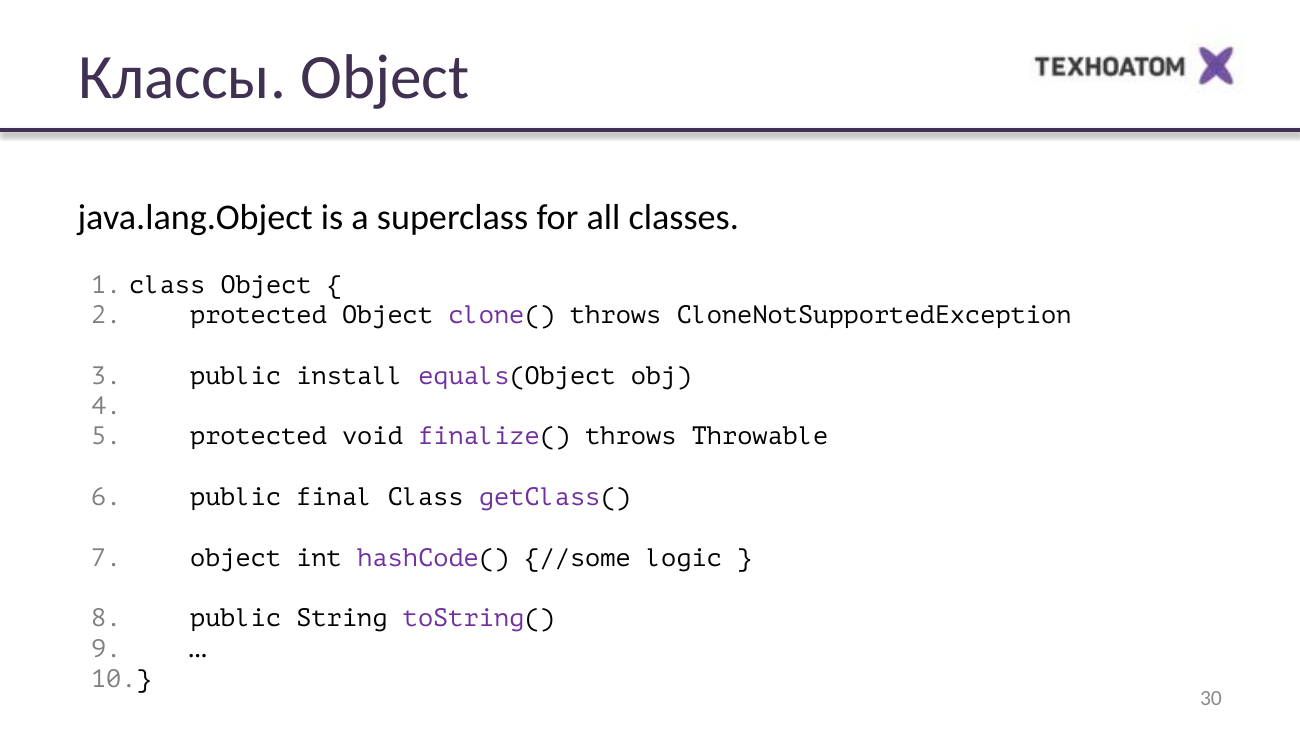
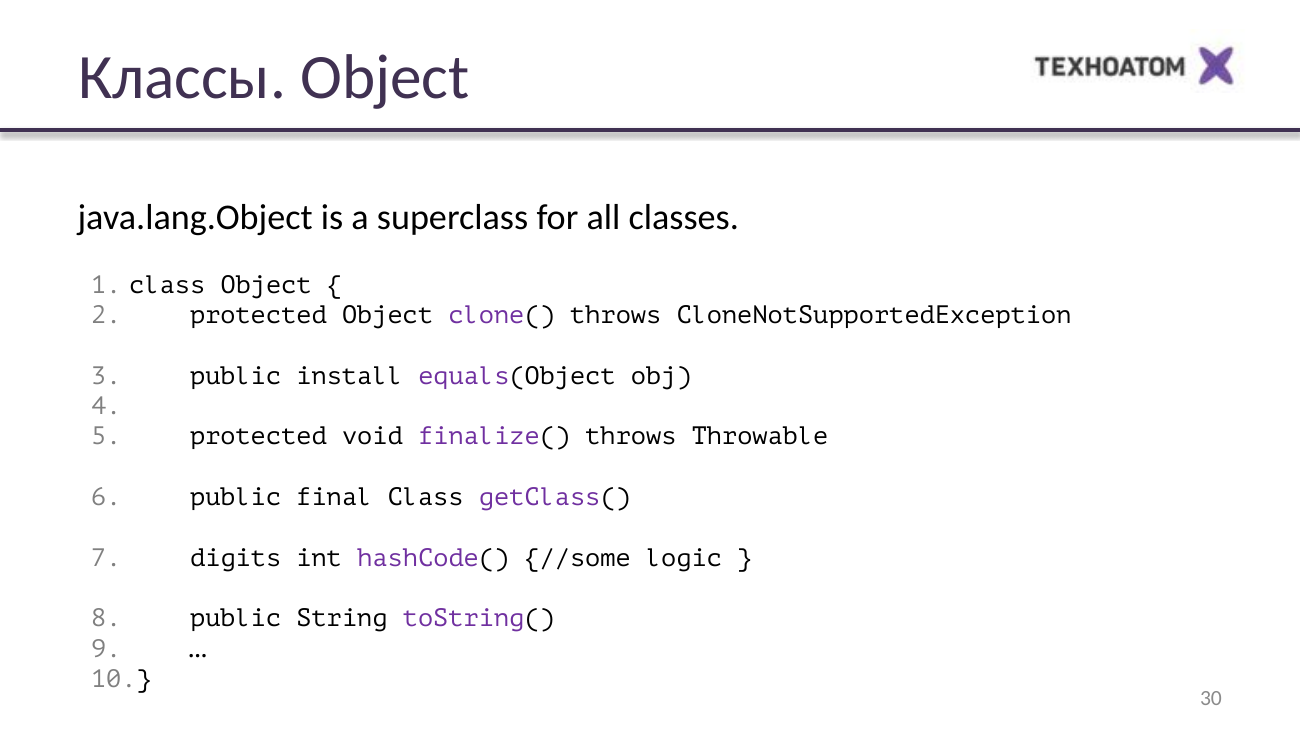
object: object -> digits (236, 558)
